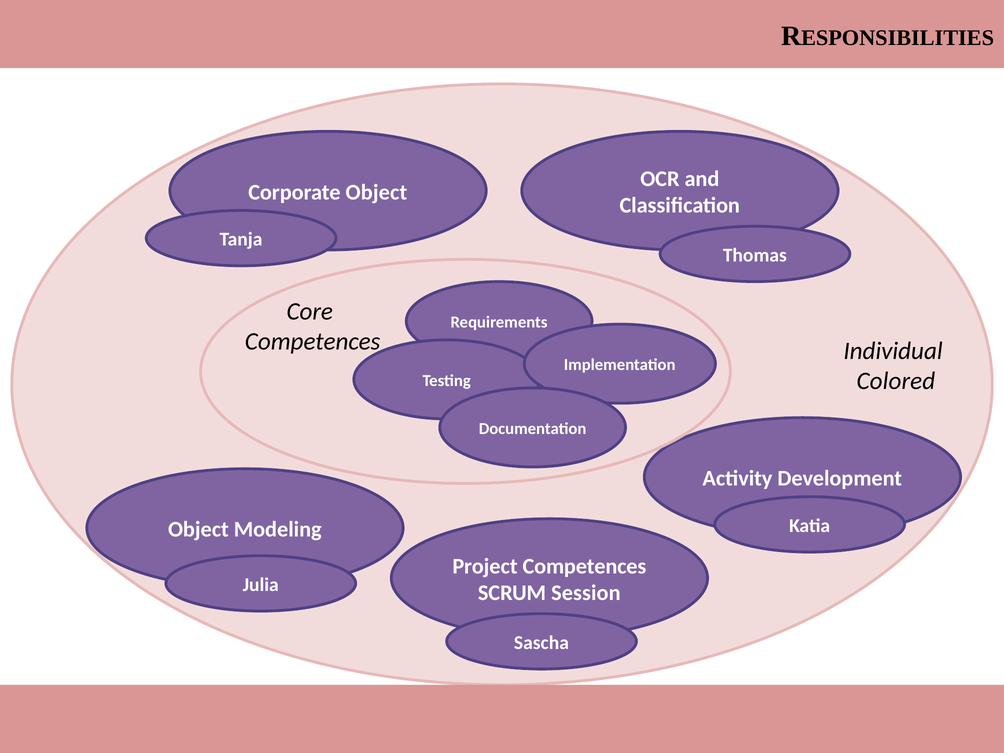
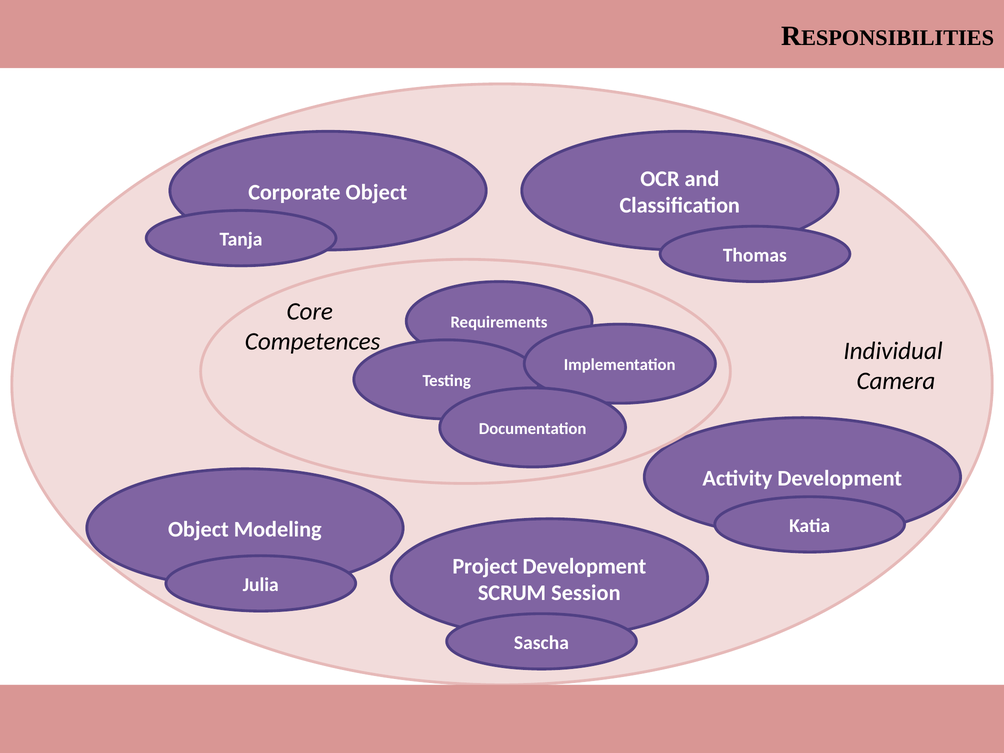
Colored: Colored -> Camera (896, 381)
Project Competences: Competences -> Development (584, 566)
